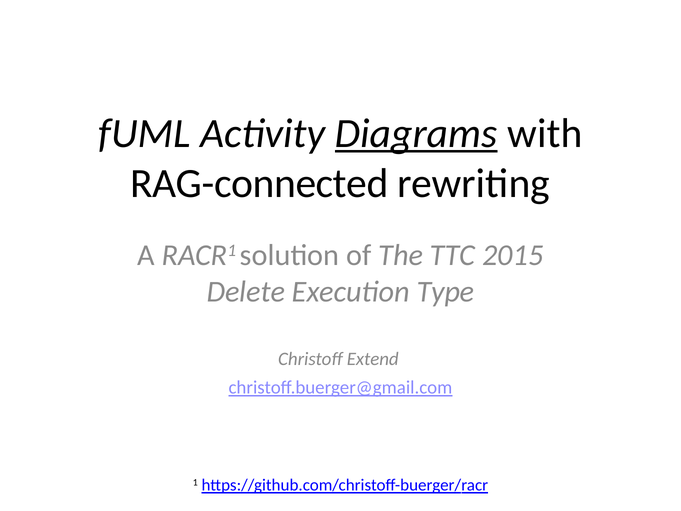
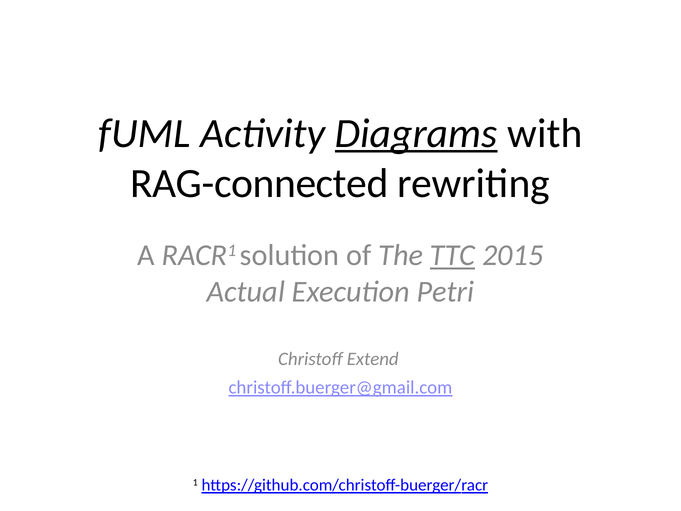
TTC underline: none -> present (453, 255)
Delete: Delete -> Actual (246, 292)
Type: Type -> Petri (445, 292)
